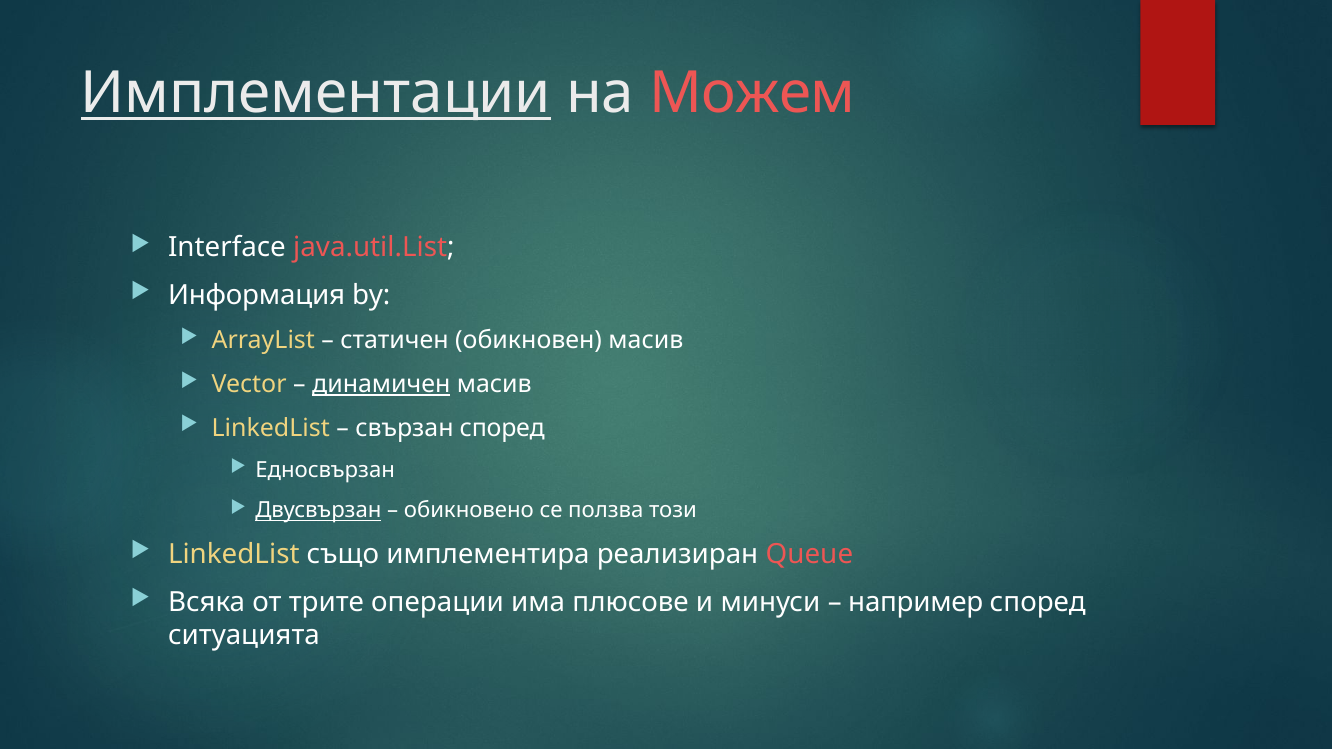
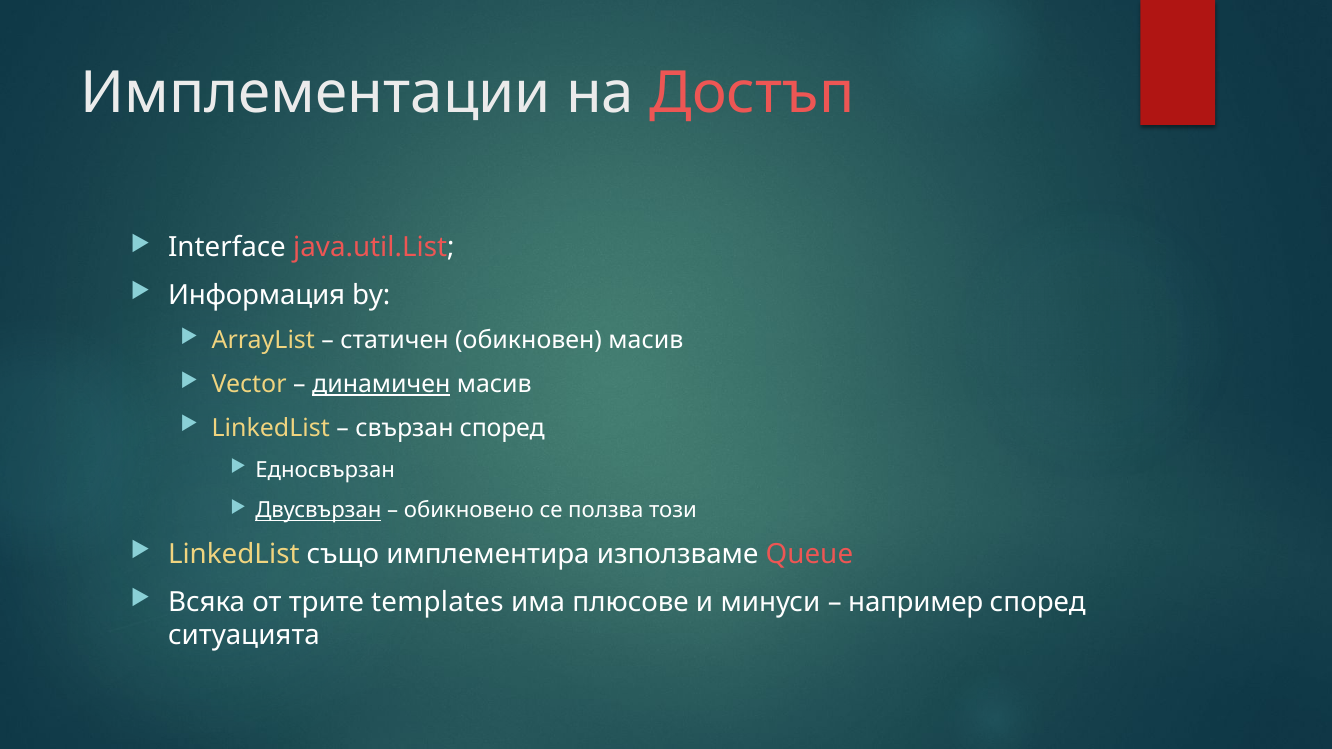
Имплементации underline: present -> none (316, 94)
Можем: Можем -> Достъп (752, 94)
реализиран: реализиран -> използваме (678, 555)
операции: операции -> templates (437, 602)
